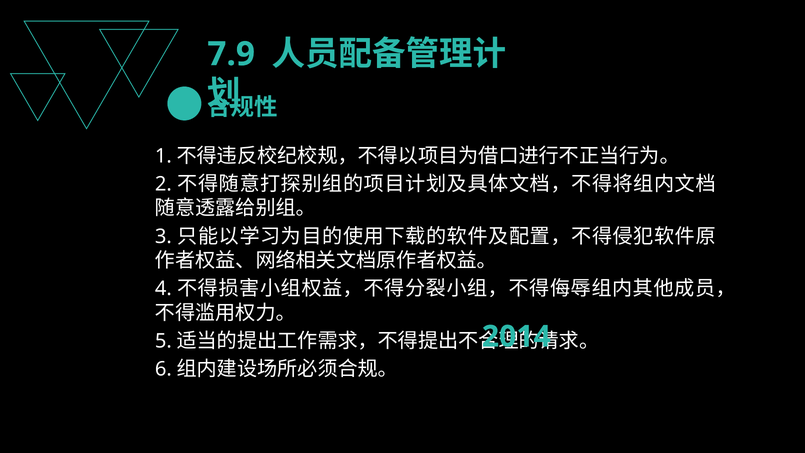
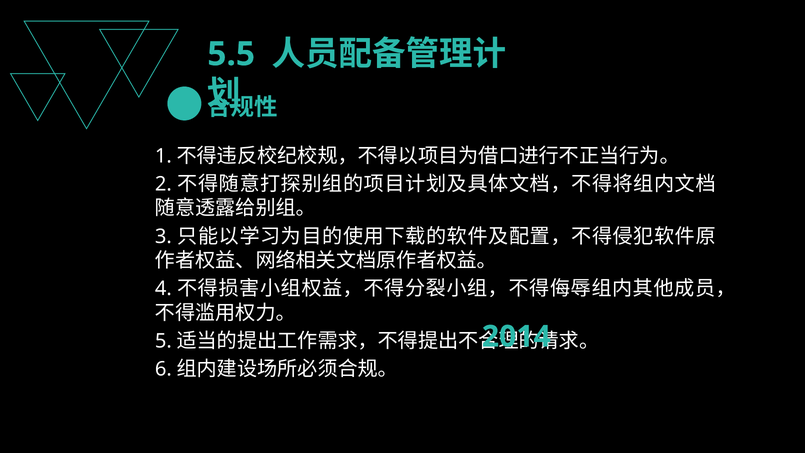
7.9: 7.9 -> 5.5 (231, 54)
